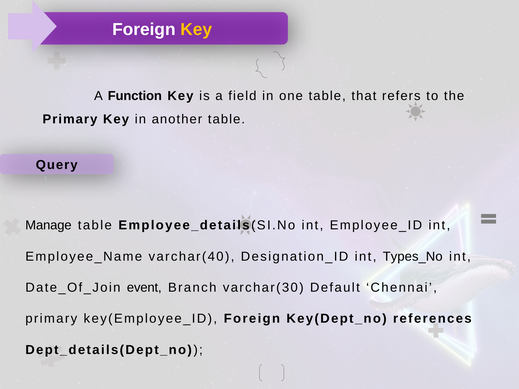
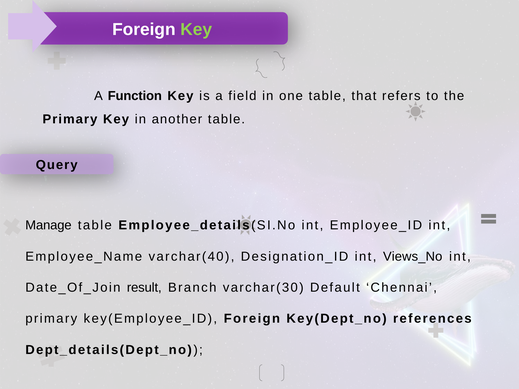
Key colour: yellow -> light green (196, 30)
Types_No: Types_No -> Views_No (413, 257)
event: event -> result (144, 288)
